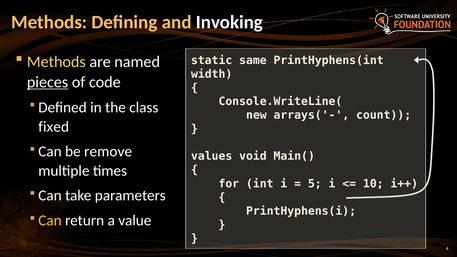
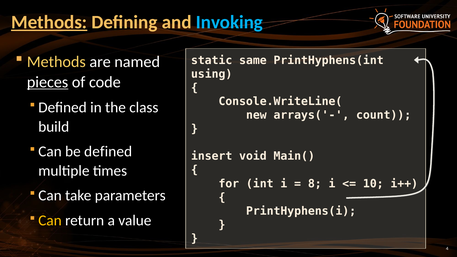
Methods underline: none -> present (49, 22)
Invoking colour: white -> light blue (229, 22)
width: width -> using (212, 74)
fixed: fixed -> build (54, 127)
be remove: remove -> defined (108, 152)
values: values -> insert (212, 156)
5: 5 -> 8 (315, 184)
